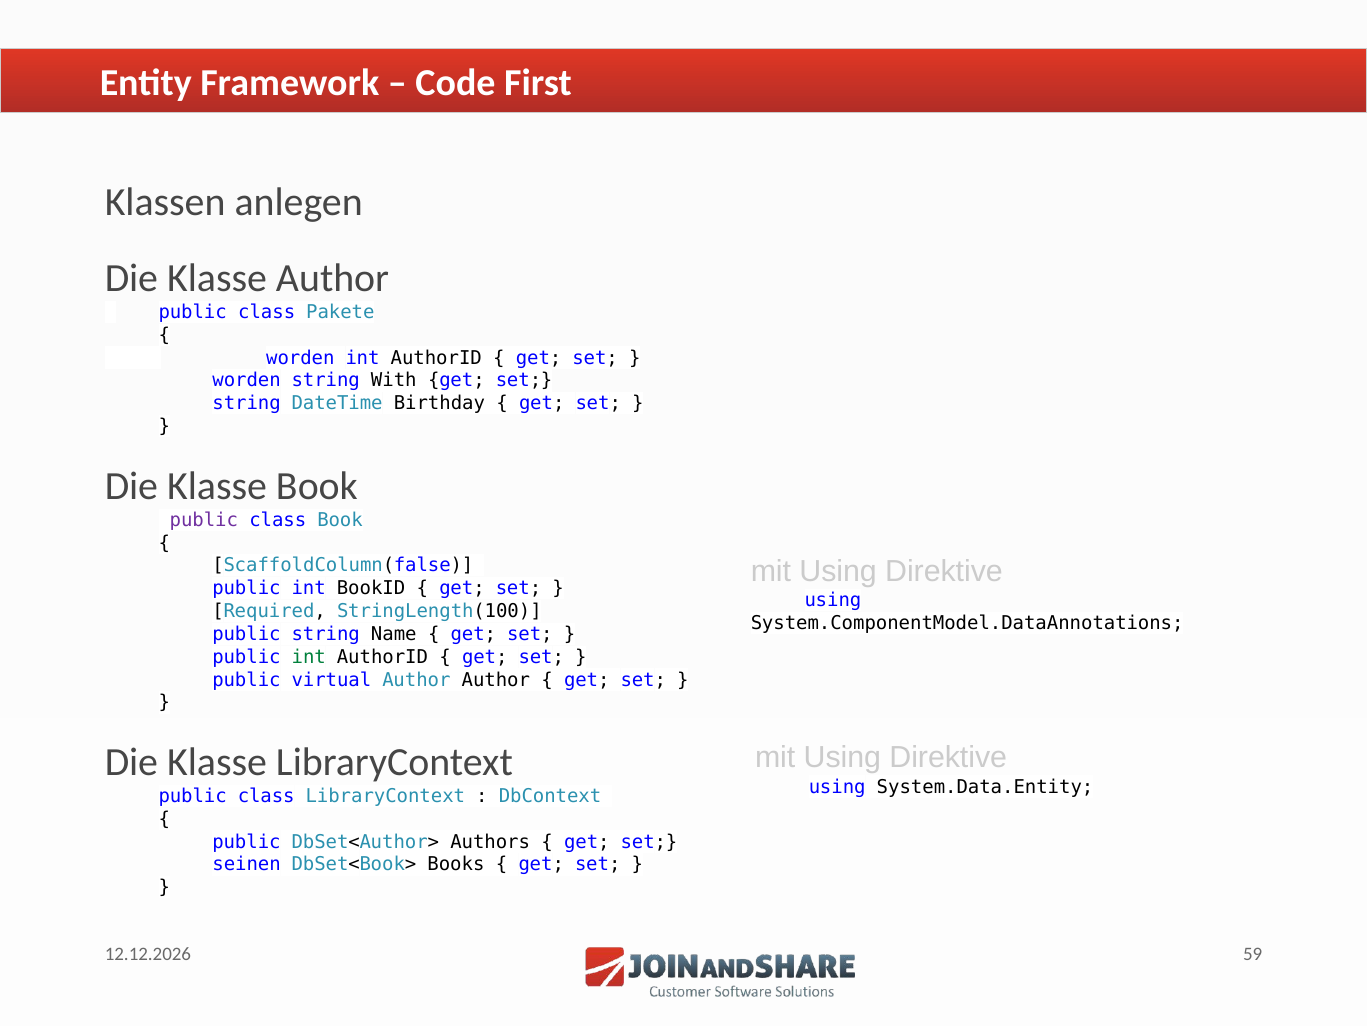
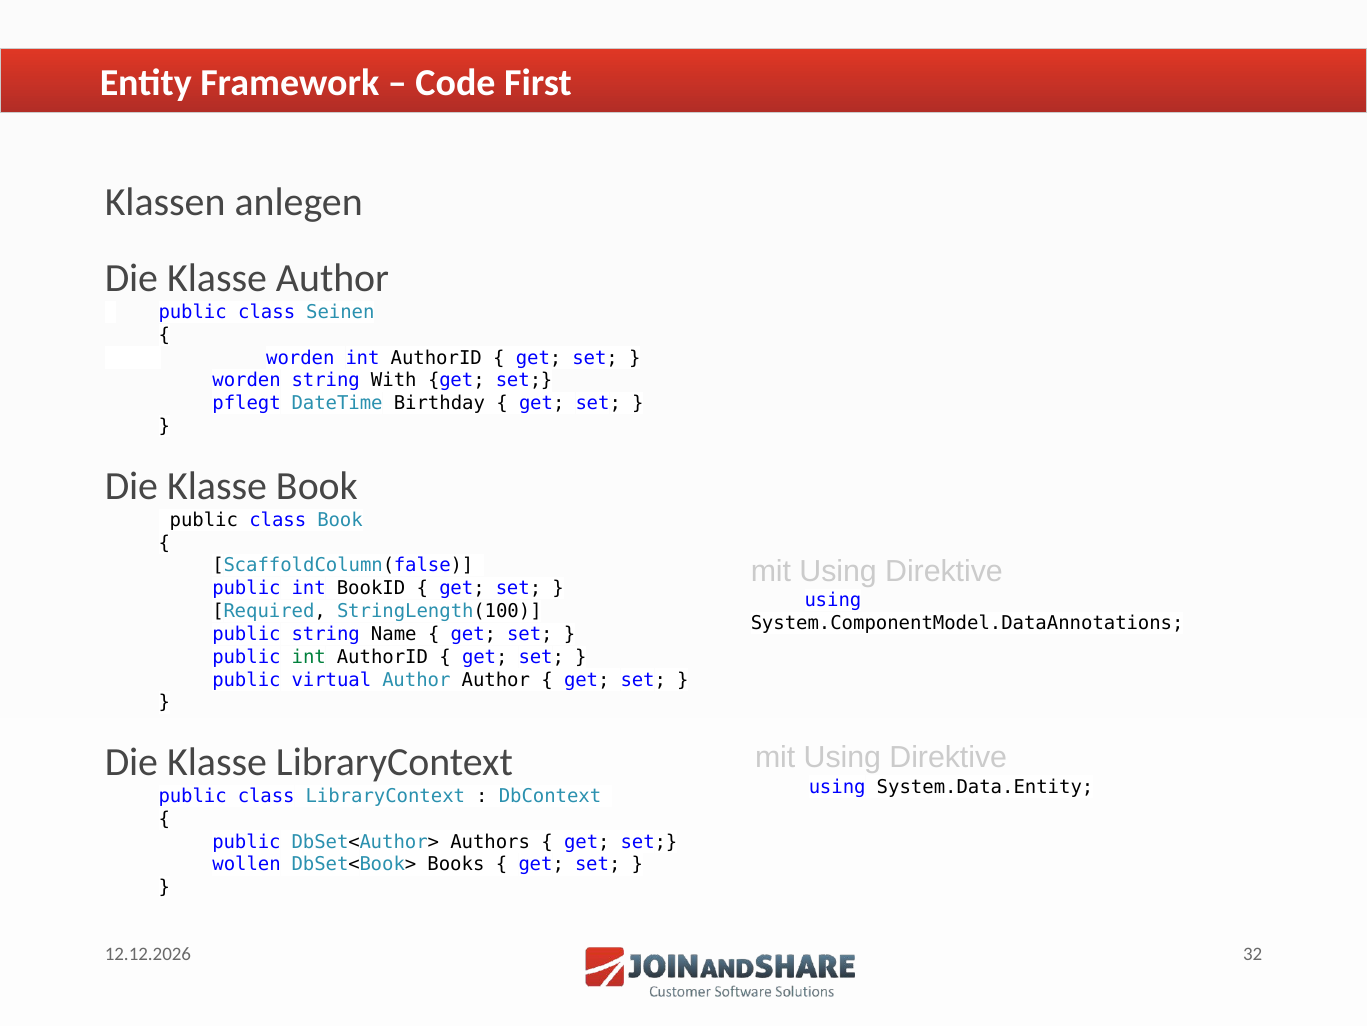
Pakete: Pakete -> Seinen (340, 312)
string: string -> pflegt (247, 403)
public colour: purple -> black (204, 520)
seinen: seinen -> wollen (247, 864)
59: 59 -> 32 (1253, 954)
